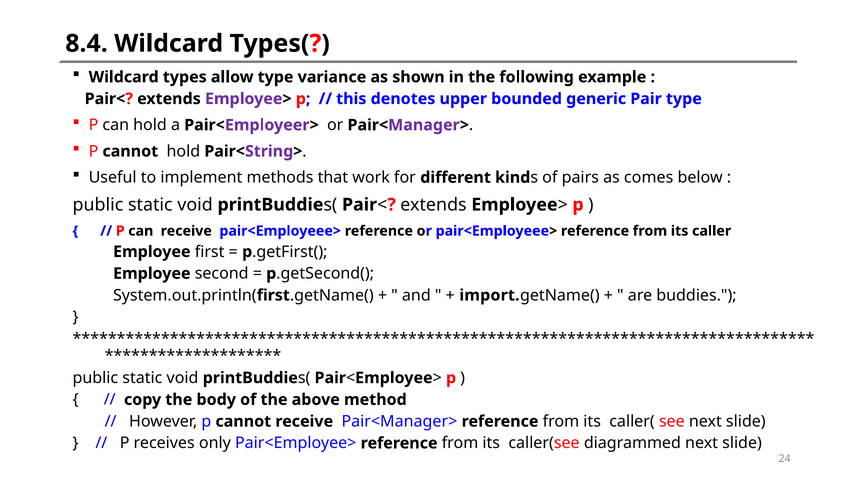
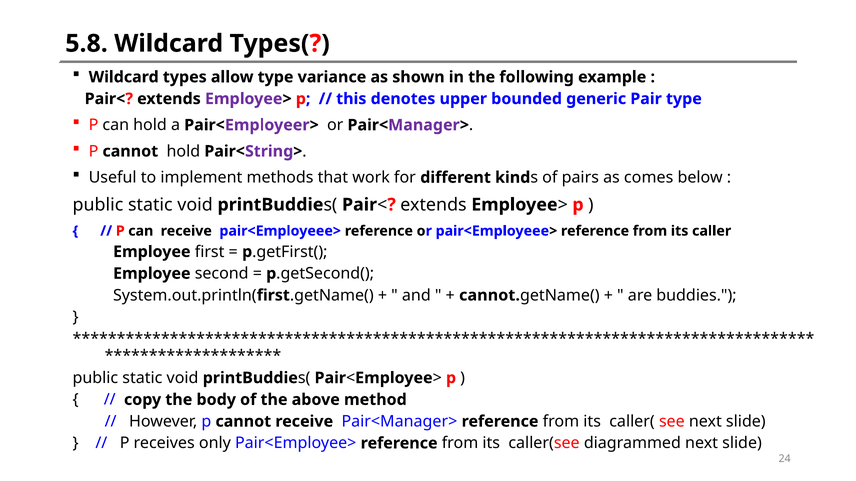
8.4: 8.4 -> 5.8 (87, 44)
import: import -> cannot (490, 296)
